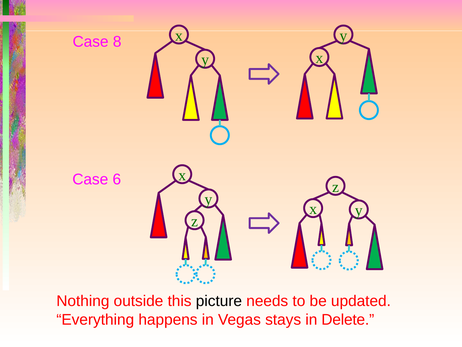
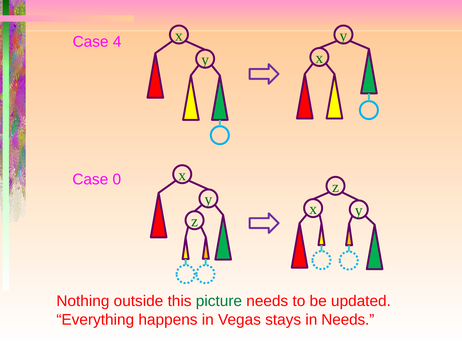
8: 8 -> 4 (117, 42)
6: 6 -> 0 (117, 179)
picture colour: black -> green (219, 301)
in Delete: Delete -> Needs (348, 319)
